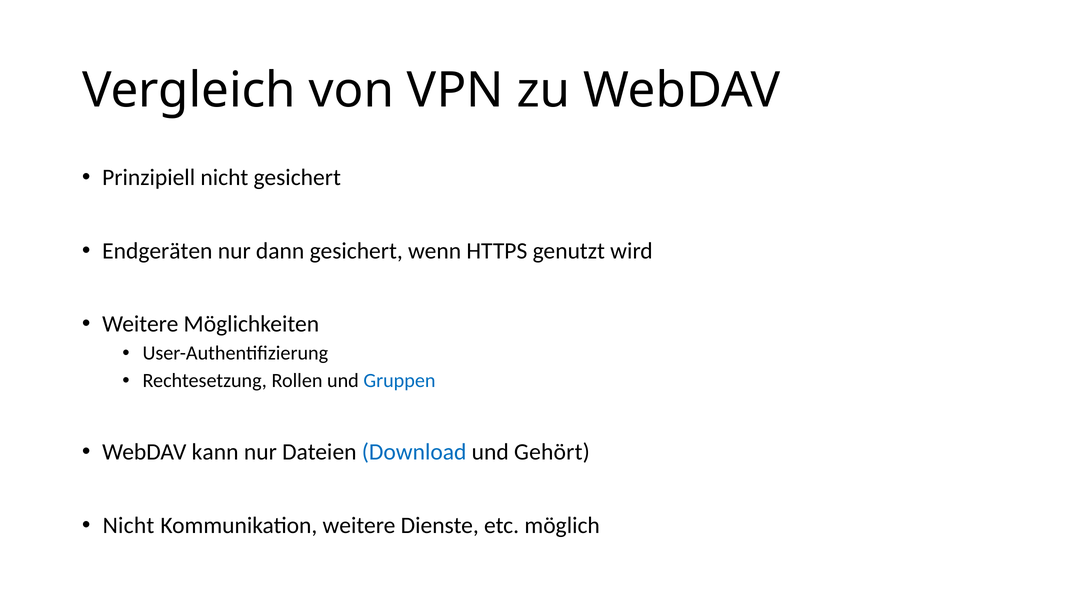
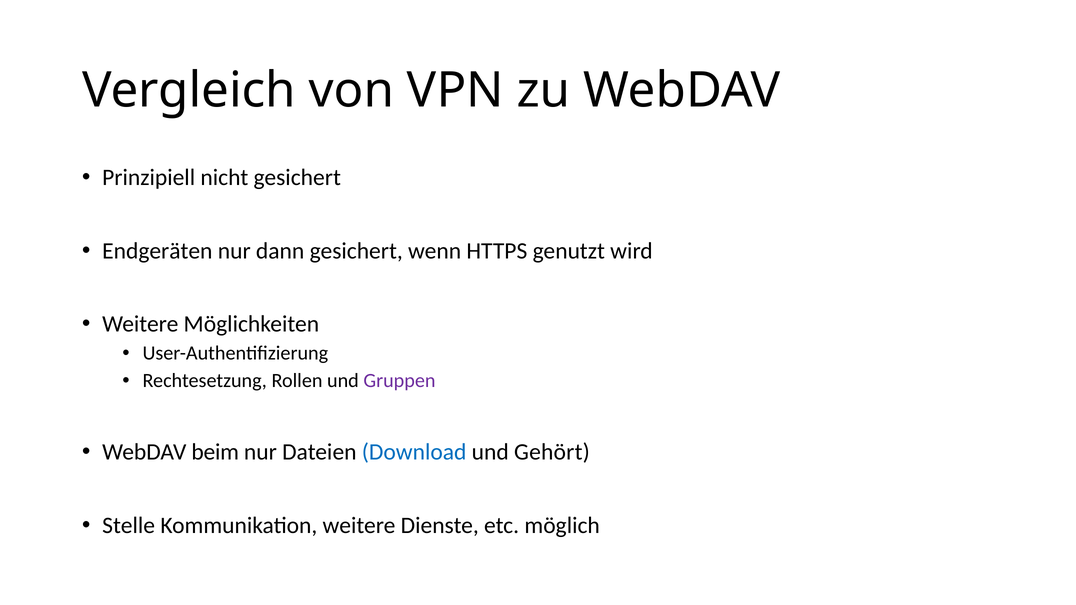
Gruppen colour: blue -> purple (399, 381)
kann: kann -> beim (215, 452)
Nicht: Nicht -> Stelle (129, 526)
